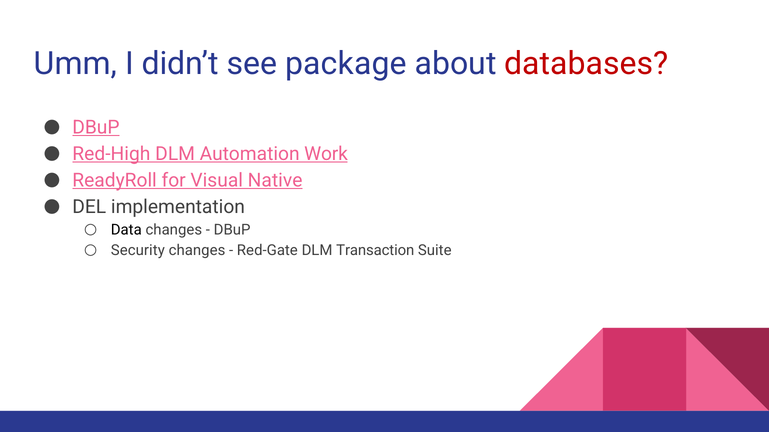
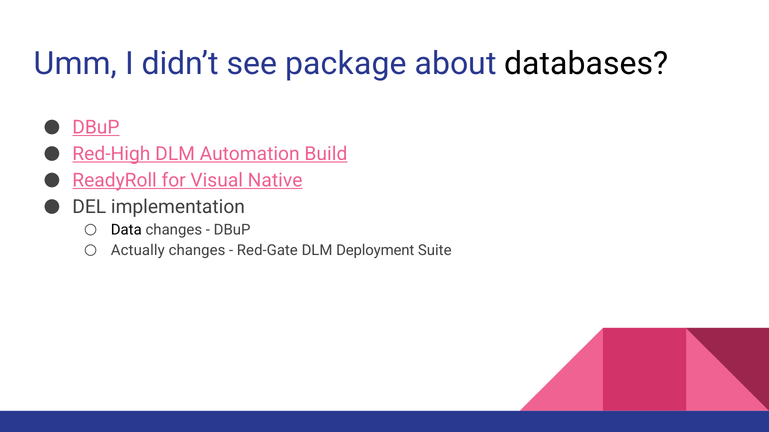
databases colour: red -> black (586, 64)
Work: Work -> Build (326, 154)
Security: Security -> Actually (138, 250)
Transaction: Transaction -> Deployment (375, 250)
